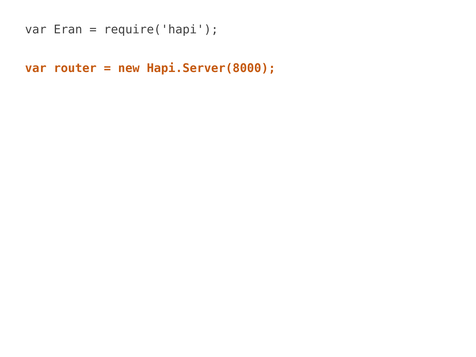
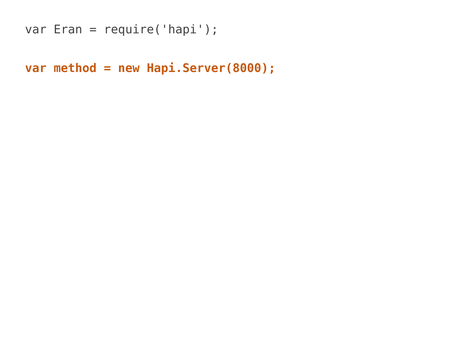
router: router -> method (75, 68)
